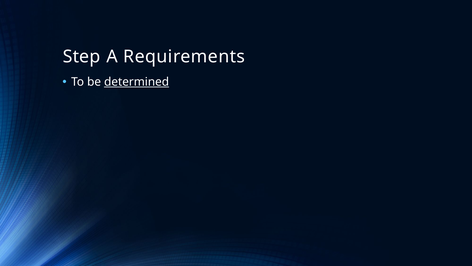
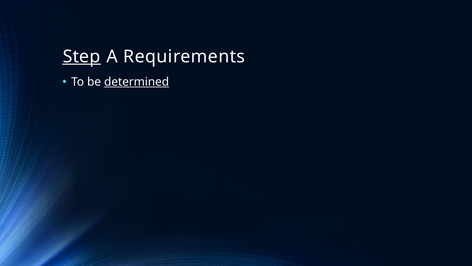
Step underline: none -> present (82, 56)
